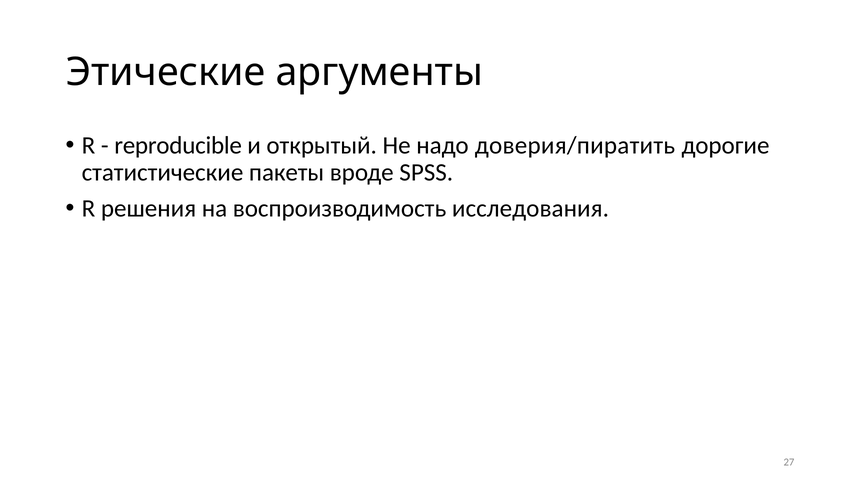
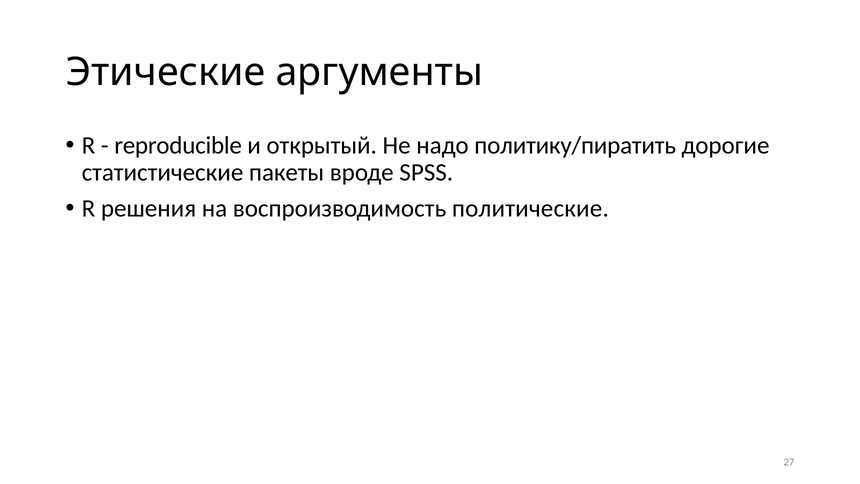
доверия/пиратить: доверия/пиратить -> политику/пиратить (575, 145)
исследования: исследования -> политические (530, 208)
